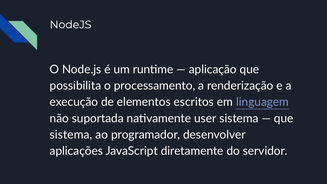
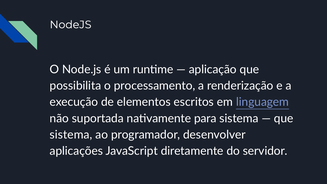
user: user -> para (205, 118)
